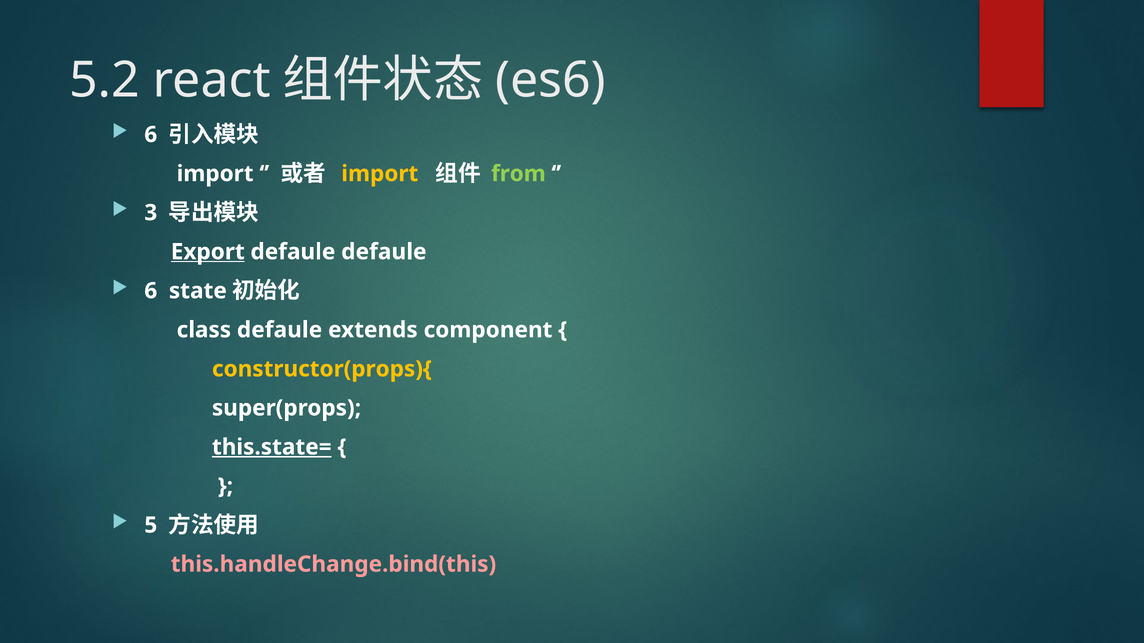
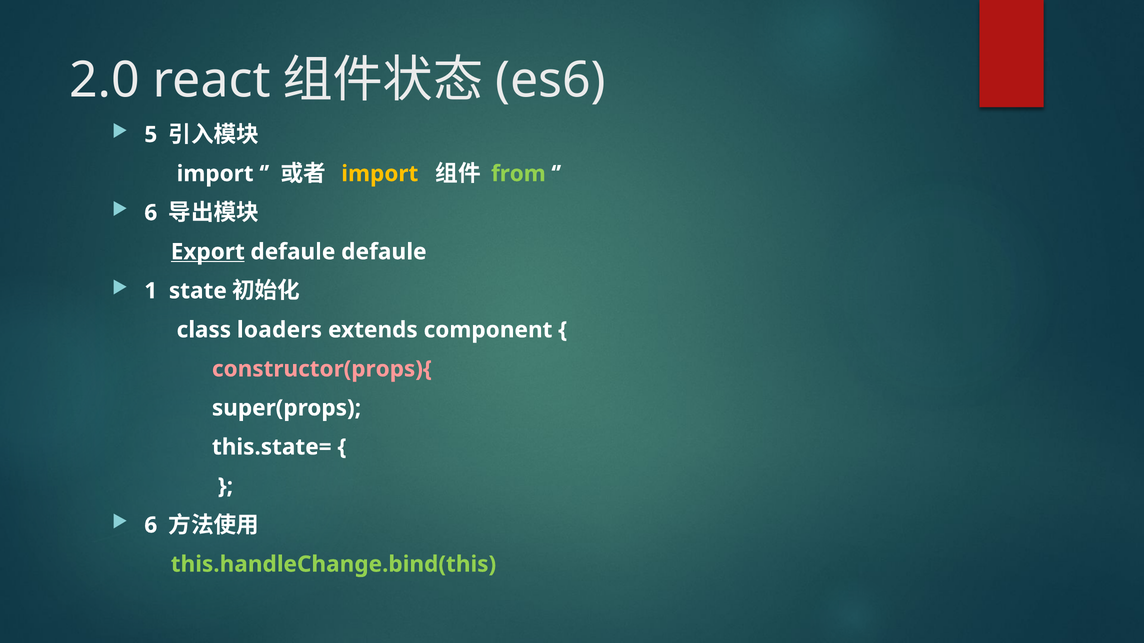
5.2: 5.2 -> 2.0 (105, 80)
6: 6 -> 5 (151, 135)
3: 3 -> 6 (151, 213)
6: 6 -> 1 (151, 291)
class defaule: defaule -> loaders (279, 330)
constructor(props){ colour: yellow -> pink (322, 369)
this.state= underline: present -> none (272, 447)
5: 5 -> 6 (151, 526)
this.handleChange.bind(this colour: pink -> light green (333, 565)
